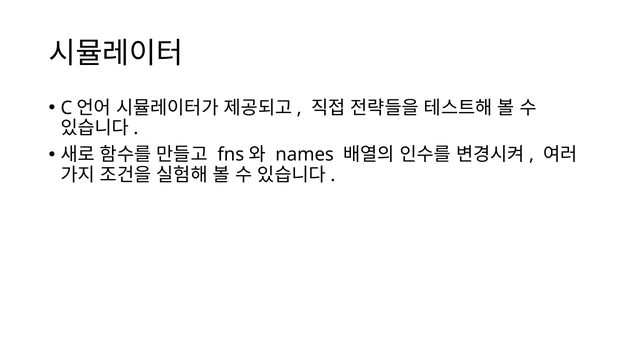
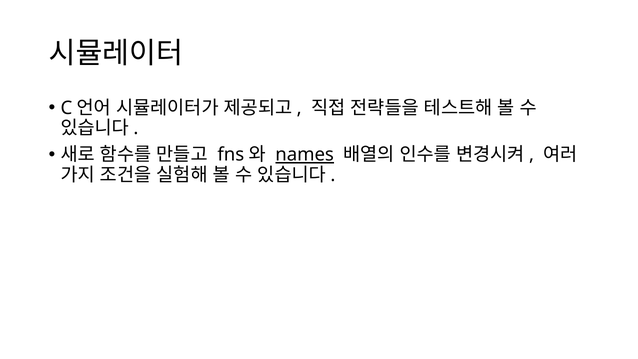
names underline: none -> present (305, 155)
